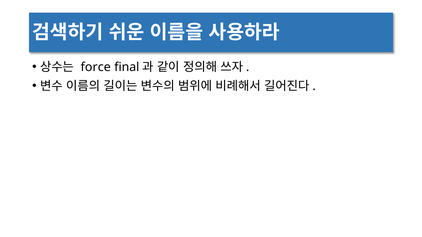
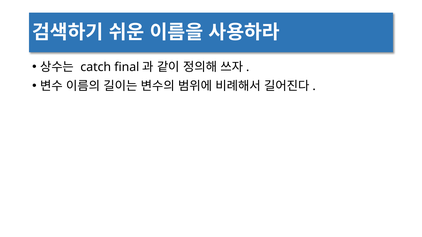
force: force -> catch (96, 67)
